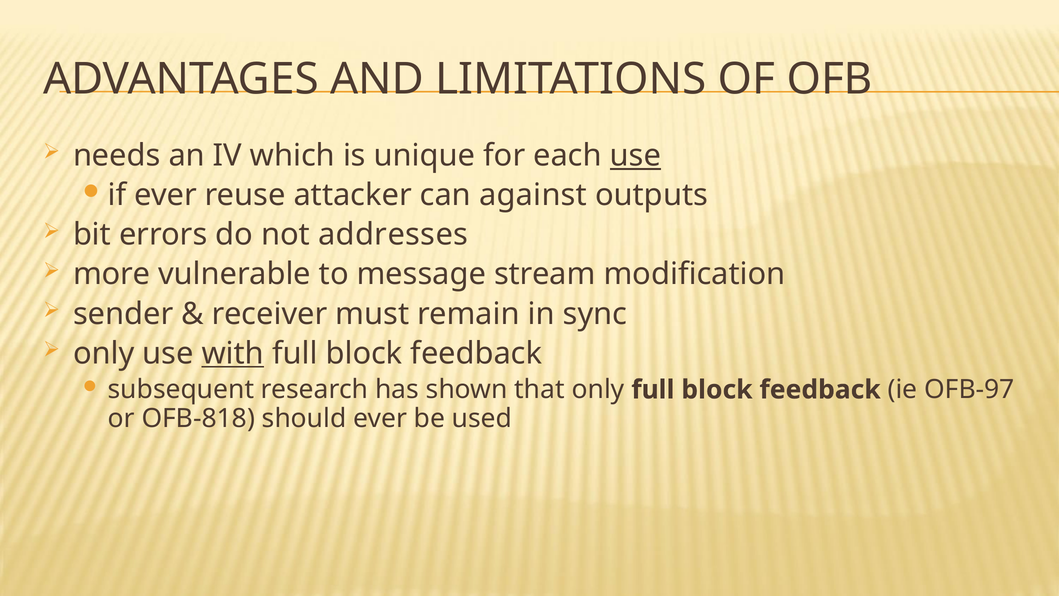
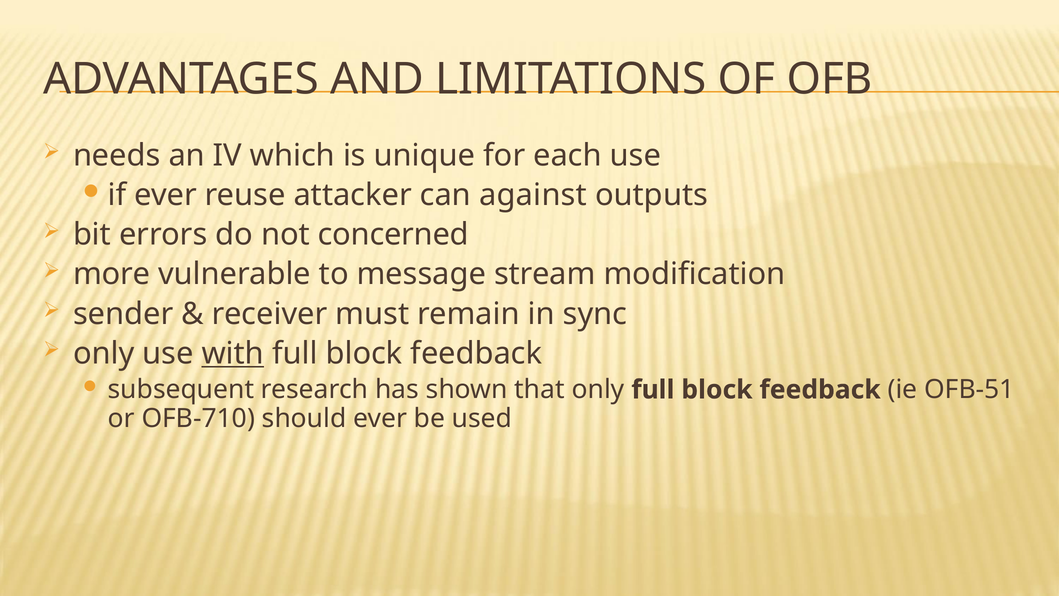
use underline: present -> none (635, 155)
addresses: addresses -> concerned (393, 235)
OFB-97: OFB-97 -> OFB-51 (969, 390)
OFB-818: OFB-818 -> OFB-710 (198, 418)
